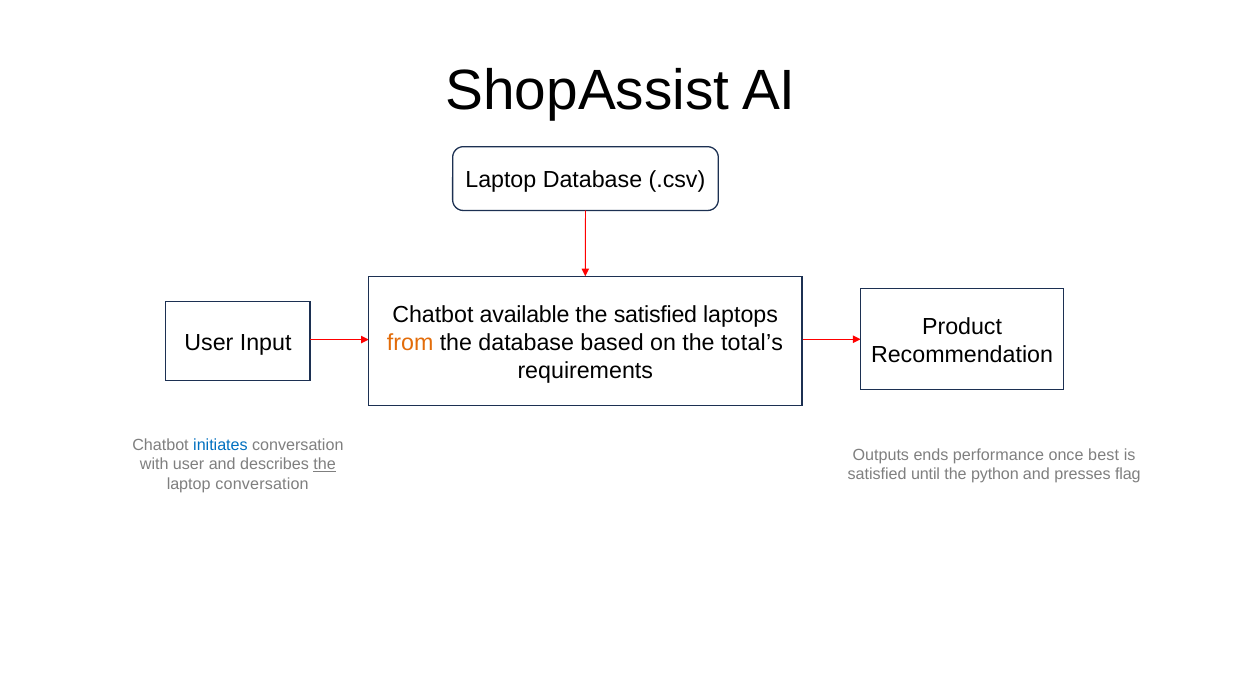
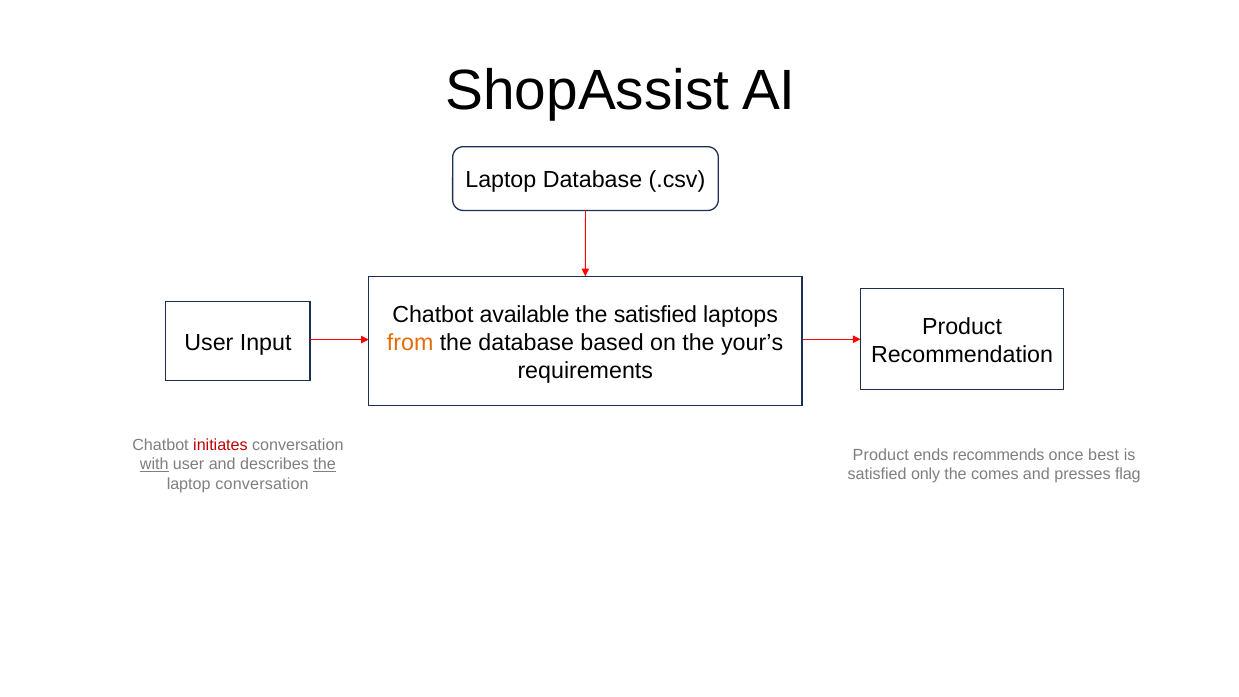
total’s: total’s -> your’s (752, 343)
initiates colour: blue -> red (220, 445)
Outputs: Outputs -> Product (881, 455)
performance: performance -> recommends (999, 455)
with underline: none -> present (154, 464)
until: until -> only (926, 474)
python: python -> comes (995, 474)
